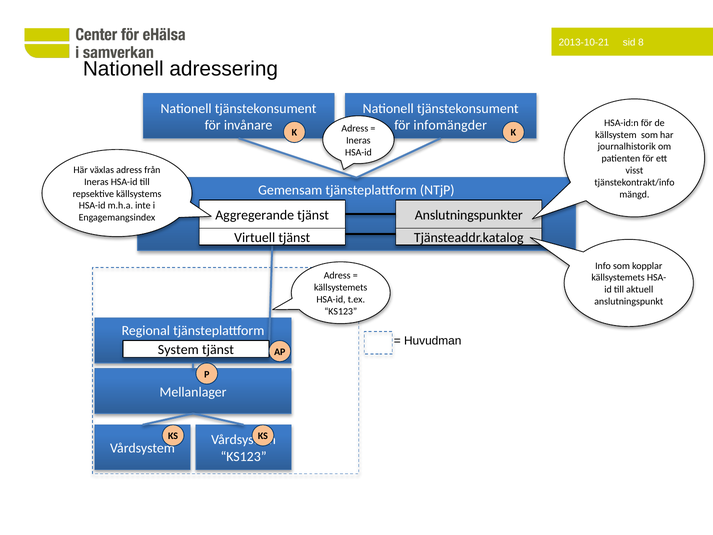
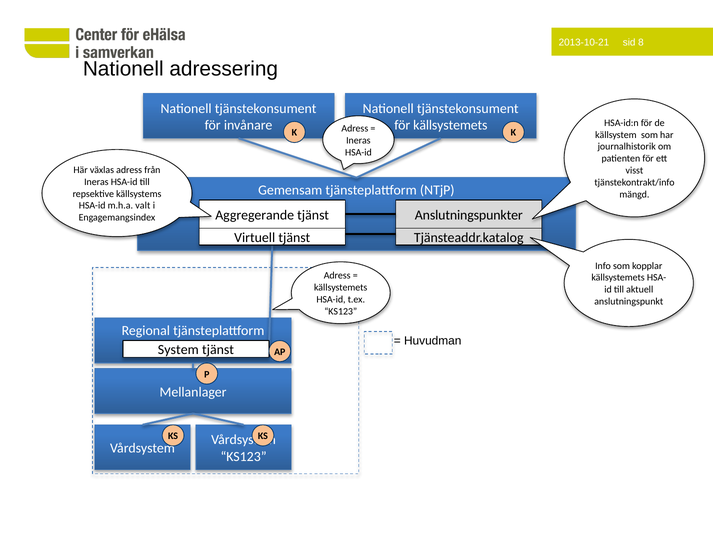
infomängder: infomängder -> källsystemets (450, 125)
inte: inte -> valt (143, 206)
